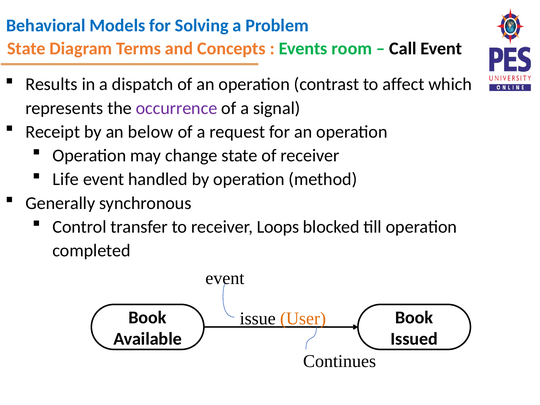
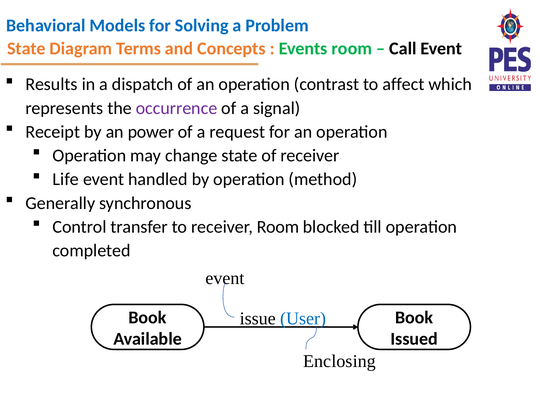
below: below -> power (151, 132)
receiver Loops: Loops -> Room (278, 227)
User colour: orange -> blue (303, 318)
Continues: Continues -> Enclosing (340, 361)
